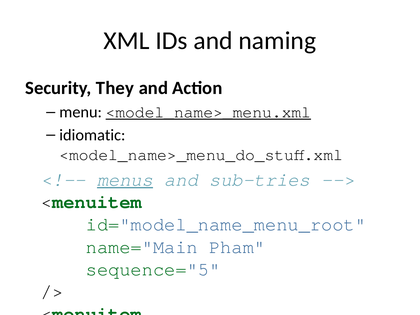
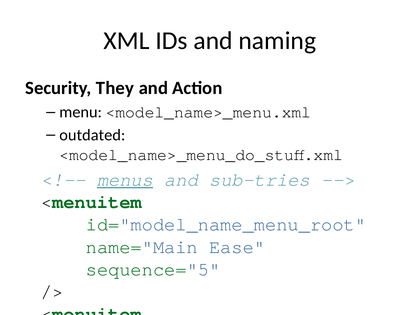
<model_name>_menu.xml underline: present -> none (208, 112)
idiomatic: idiomatic -> outdated (92, 135)
Pham: Pham -> Ease (237, 247)
